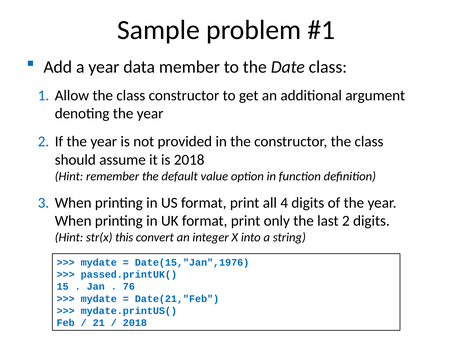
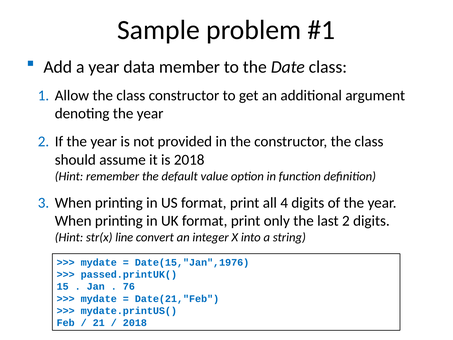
this: this -> line (124, 237)
